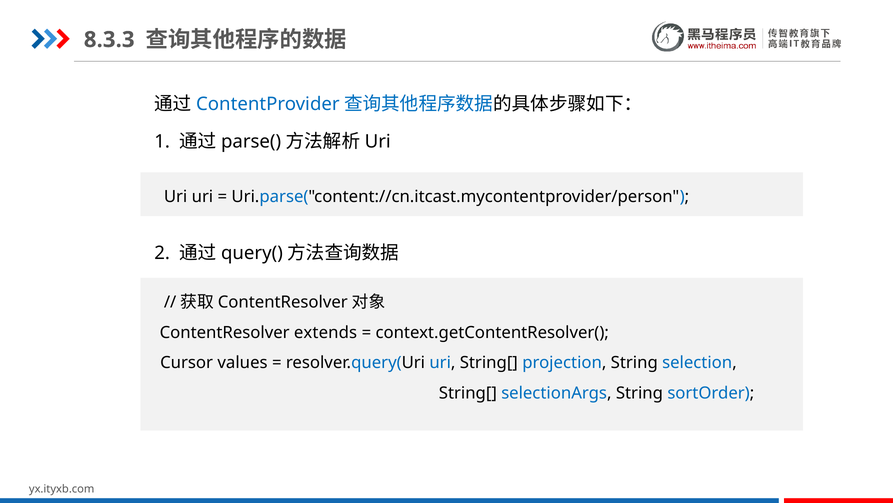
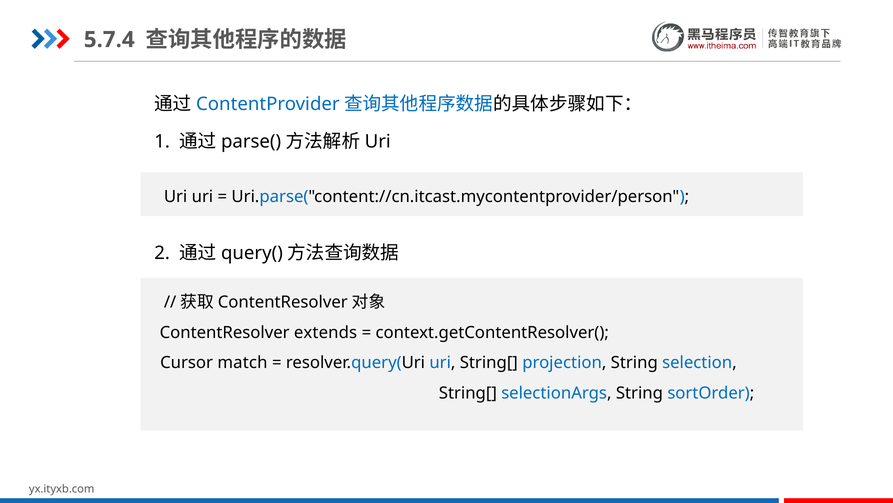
8.3.3: 8.3.3 -> 5.7.4 (109, 40)
values: values -> match (242, 362)
